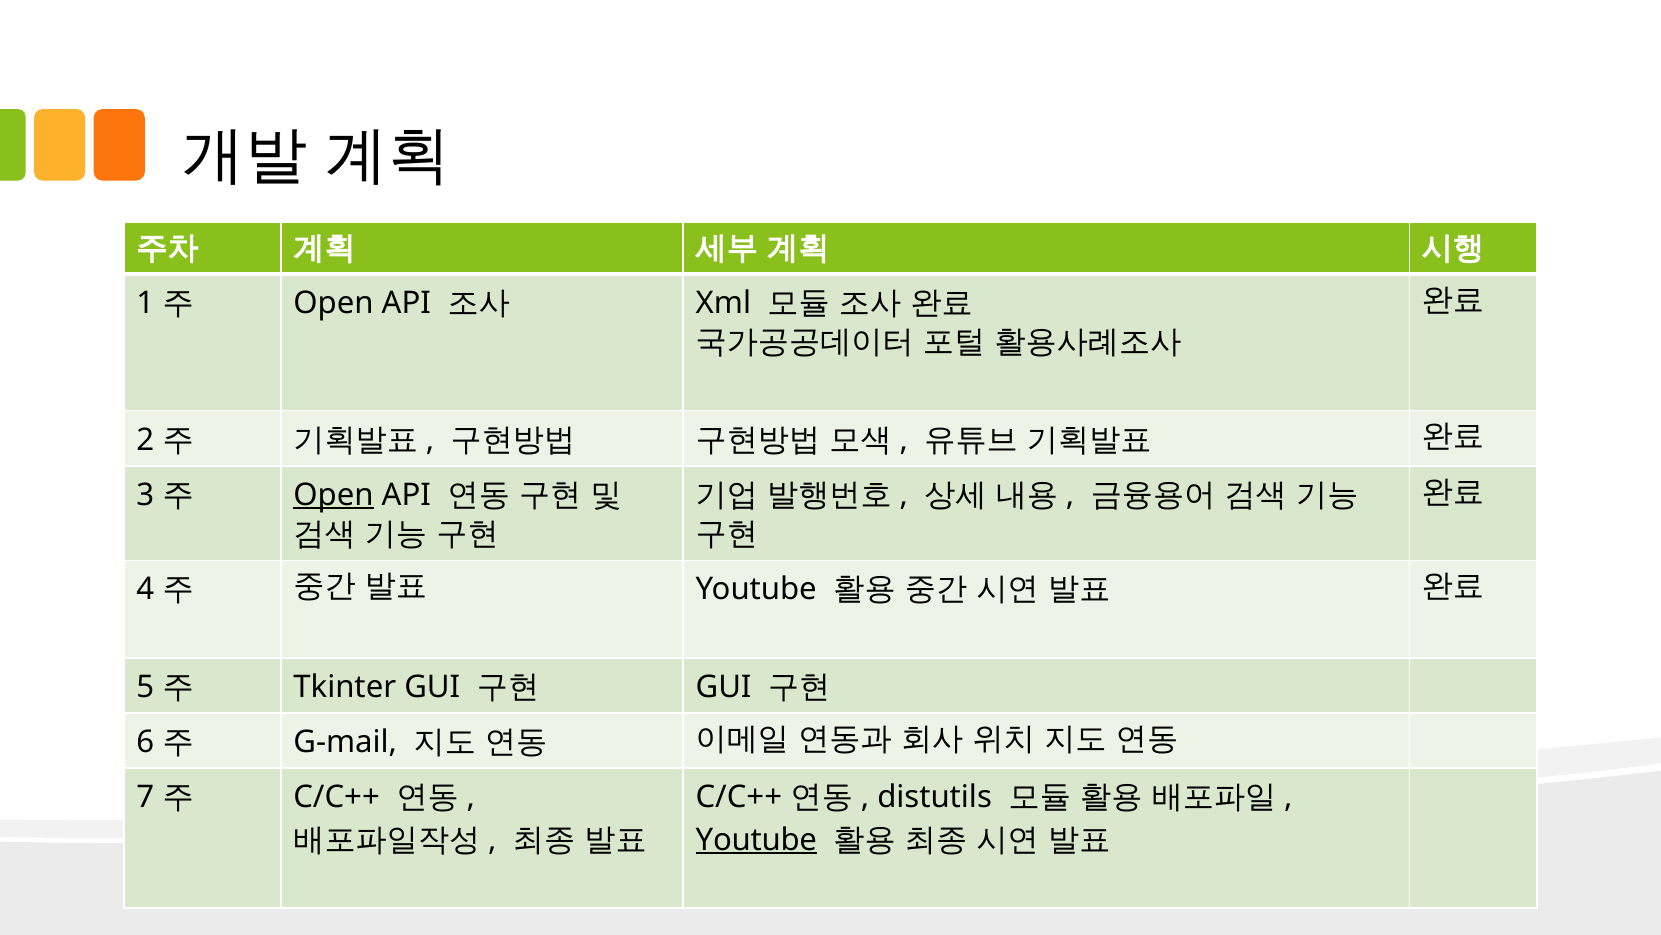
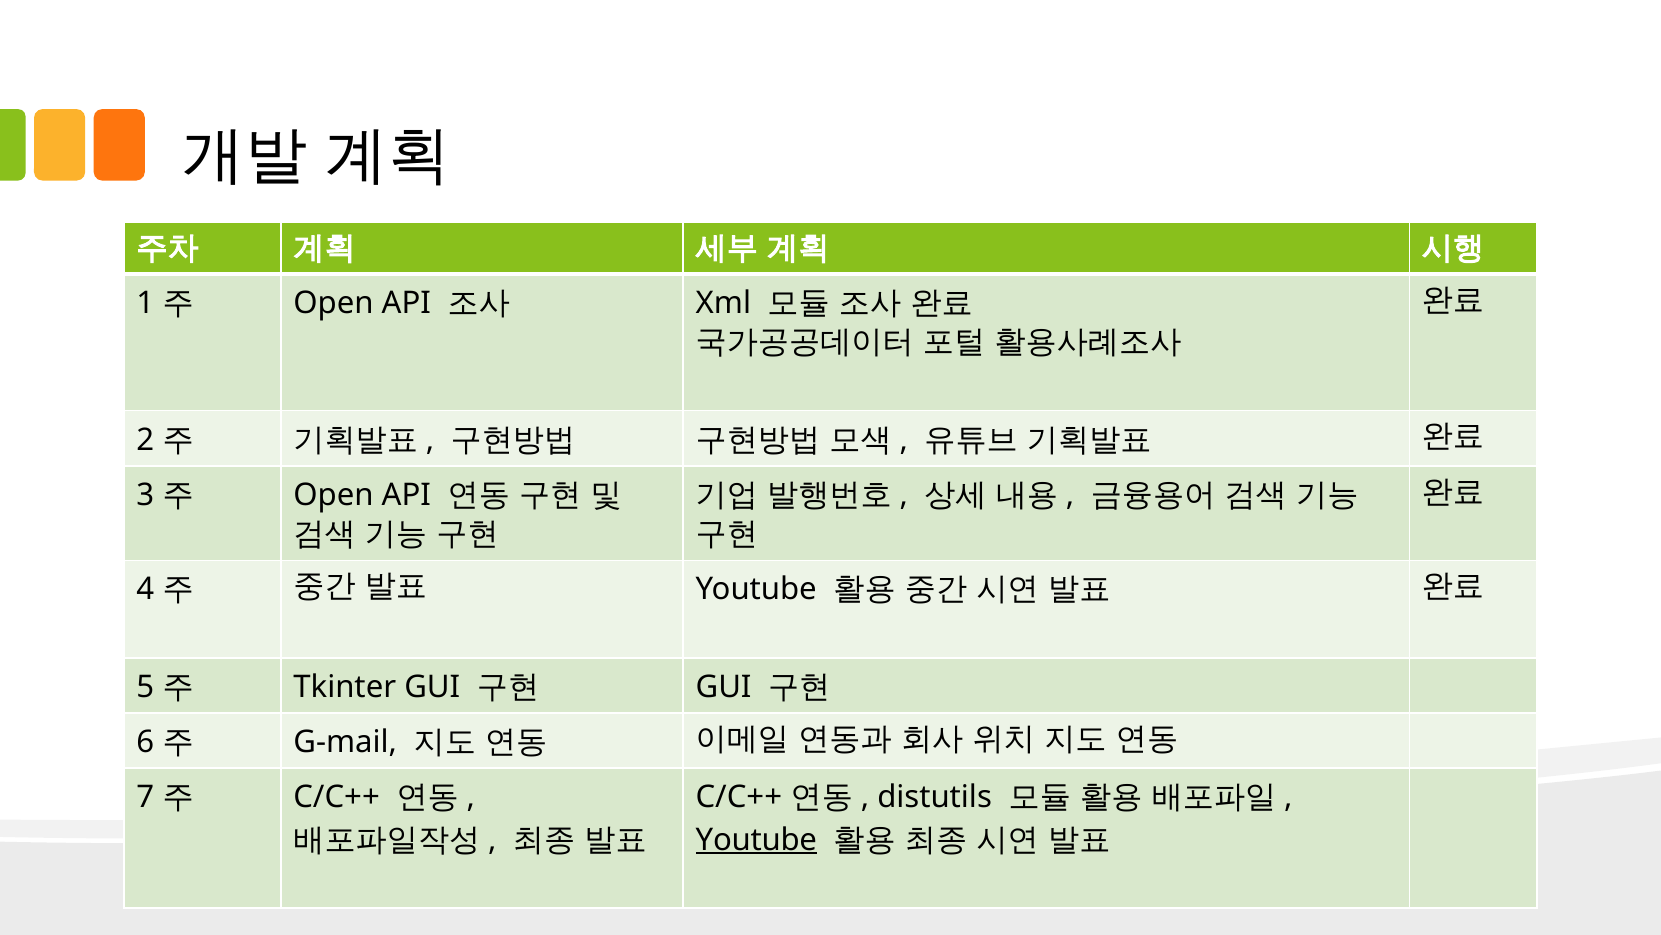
Open underline: present -> none (334, 495)
